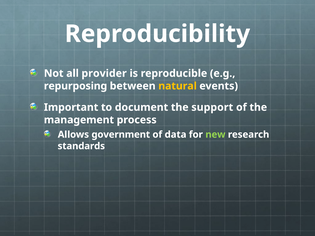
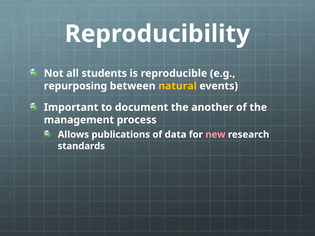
provider: provider -> students (104, 73)
support: support -> another (212, 107)
government: government -> publications (121, 135)
new colour: light green -> pink (215, 135)
